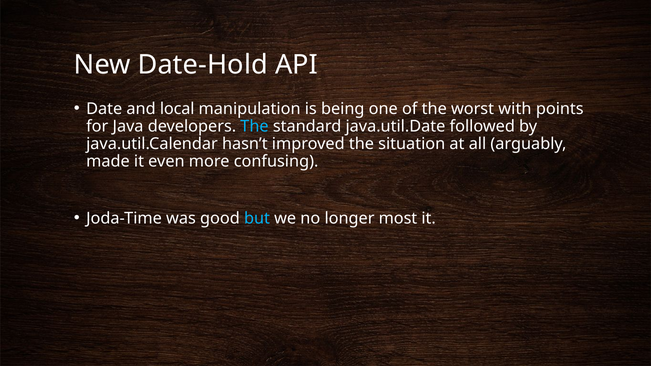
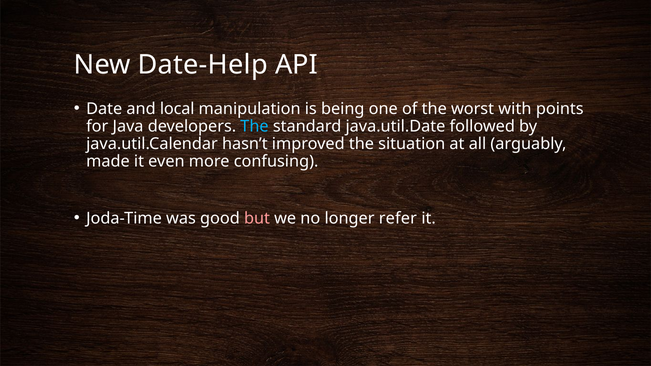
Date-Hold: Date-Hold -> Date-Help (203, 65)
but colour: light blue -> pink (257, 218)
most: most -> refer (398, 218)
